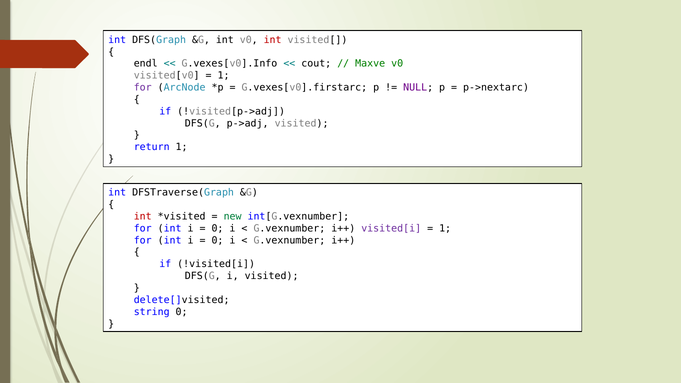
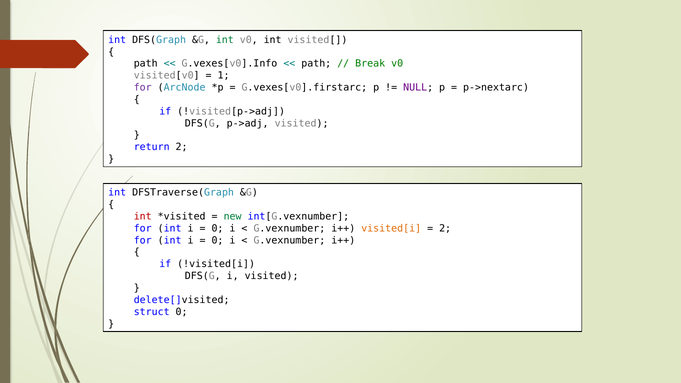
int colour: black -> green (225, 40)
int colour: red -> black (273, 40)
endl: endl -> path (146, 64)
cout: cout -> path (316, 64)
Maxve: Maxve -> Break (370, 64)
return 1: 1 -> 2 (182, 147)
visited[i colour: purple -> orange (391, 228)
1: 1 -> 2 (445, 228)
string: string -> struct (152, 312)
